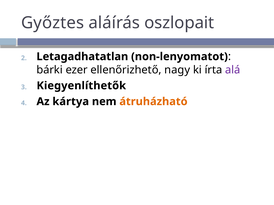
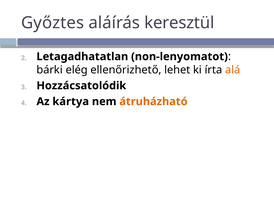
oszlopait: oszlopait -> keresztül (179, 23)
ezer: ezer -> elég (77, 70)
nagy: nagy -> lehet (177, 70)
alá colour: purple -> orange (233, 70)
Kiegyenlíthetők: Kiegyenlíthetők -> Hozzácsatolódik (81, 86)
